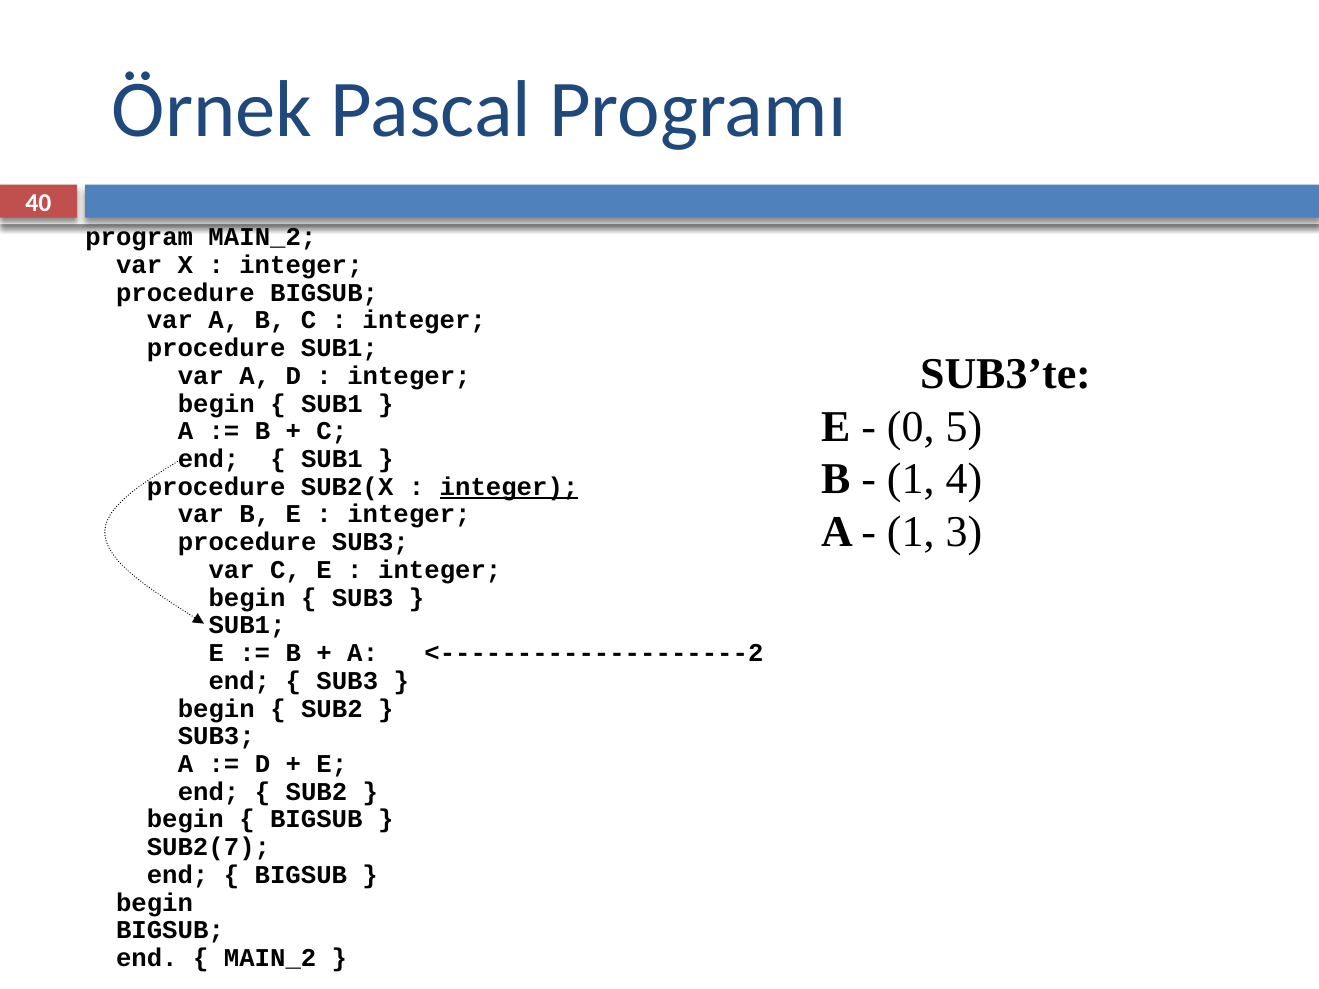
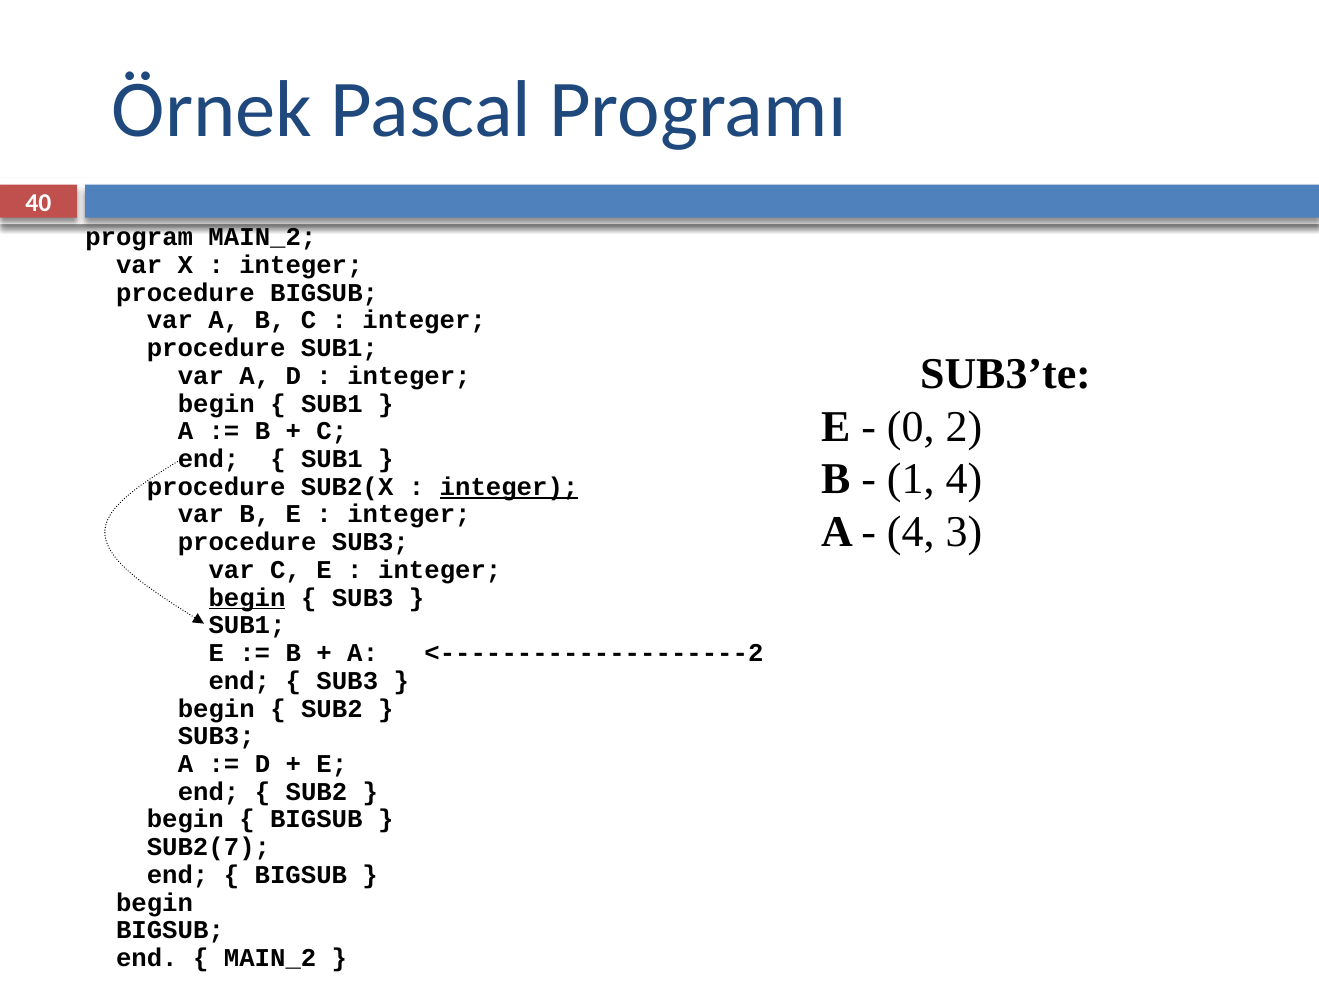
5: 5 -> 2 (964, 427)
1: 1 -> 4 (911, 532)
begin underline: none -> present (247, 598)
